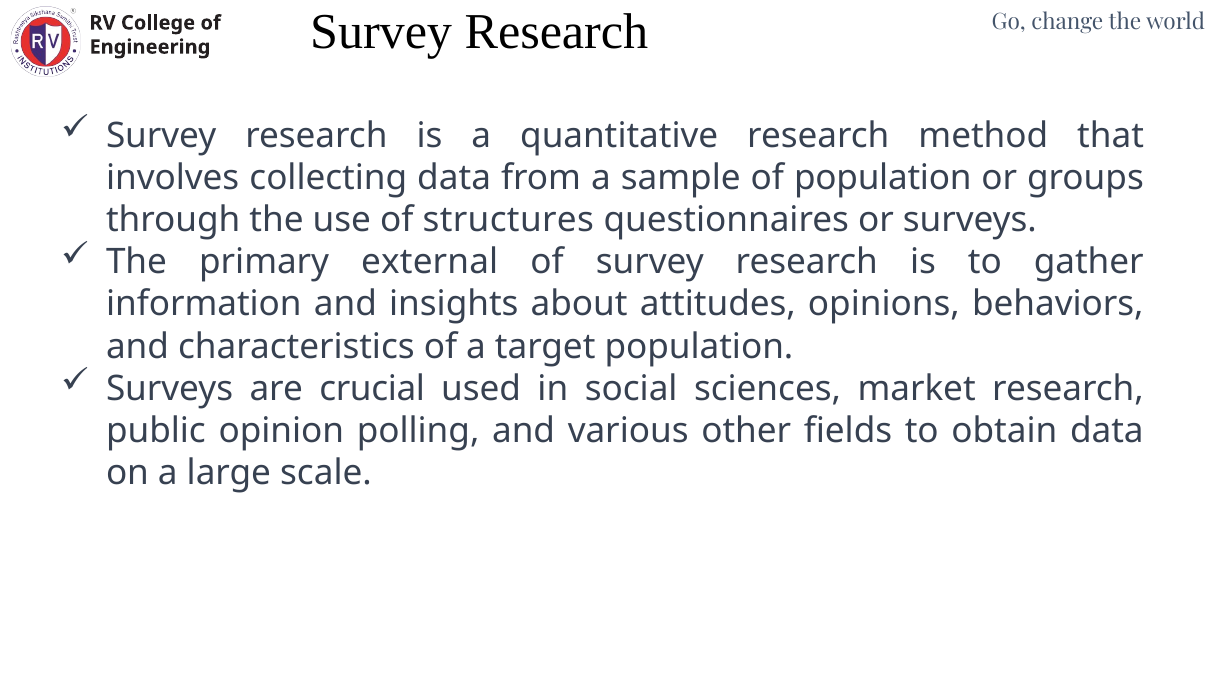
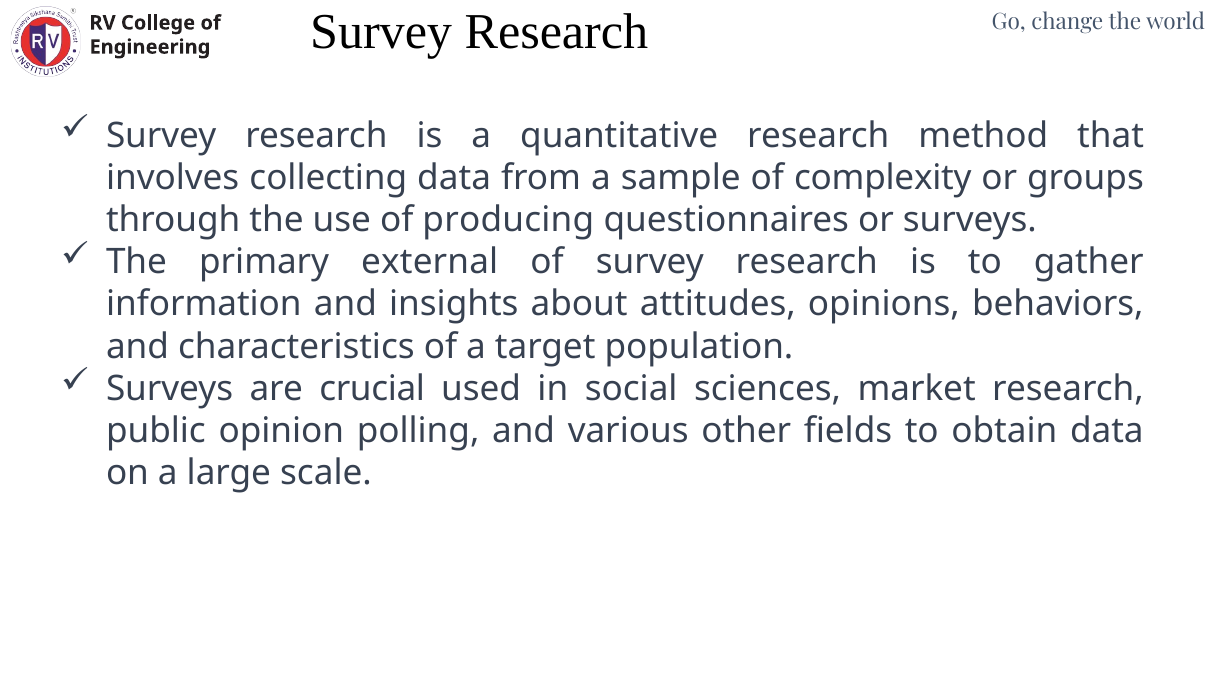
of population: population -> complexity (883, 178)
structures: structures -> producing (508, 220)
